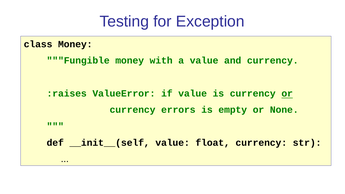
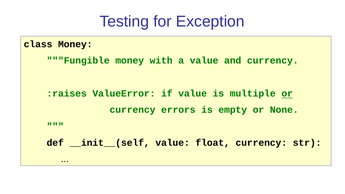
is currency: currency -> multiple (253, 93)
